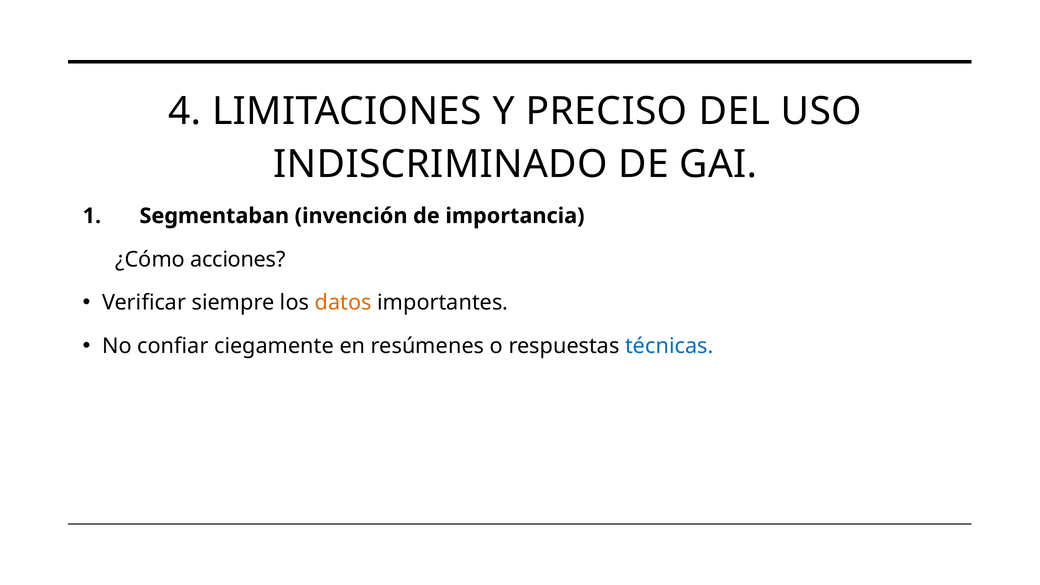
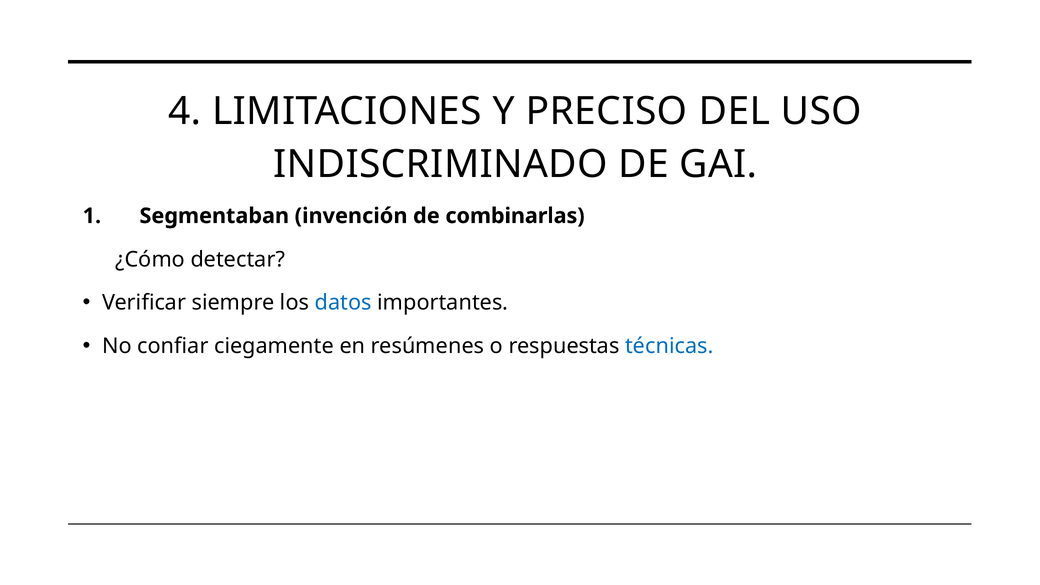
importancia: importancia -> combinarlas (515, 216)
acciones: acciones -> detectar (238, 259)
datos colour: orange -> blue (343, 303)
